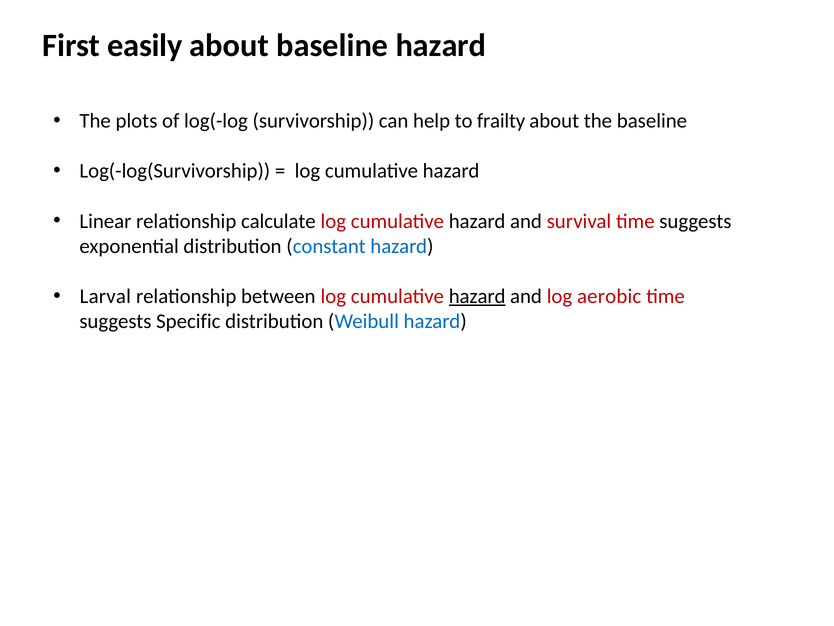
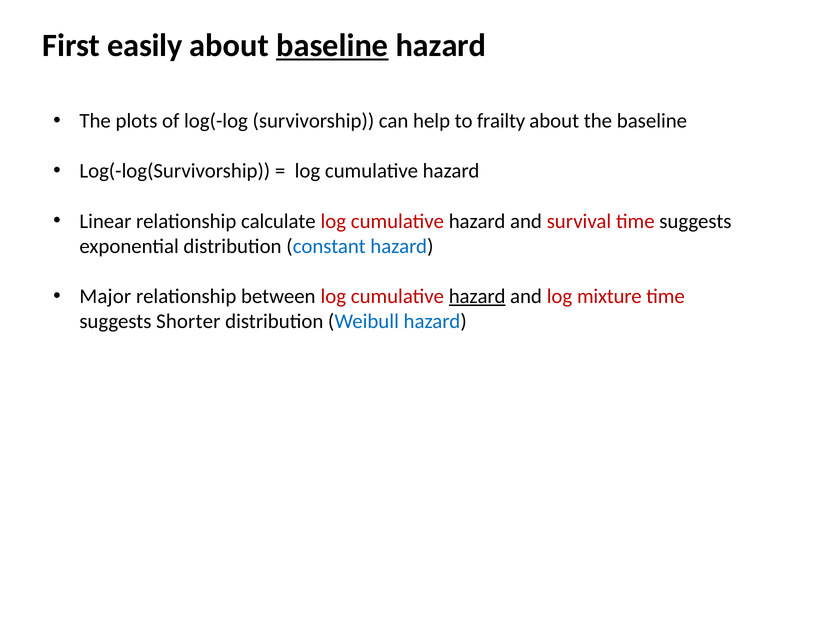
baseline underline: none -> present (332, 46)
Larval: Larval -> Major (105, 296)
aerobic: aerobic -> mixture (609, 296)
Specific: Specific -> Shorter (188, 321)
